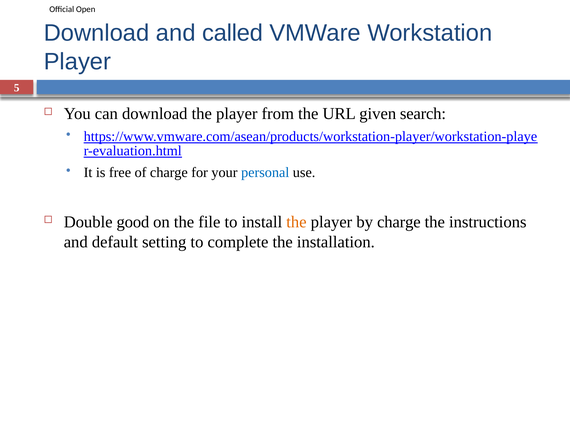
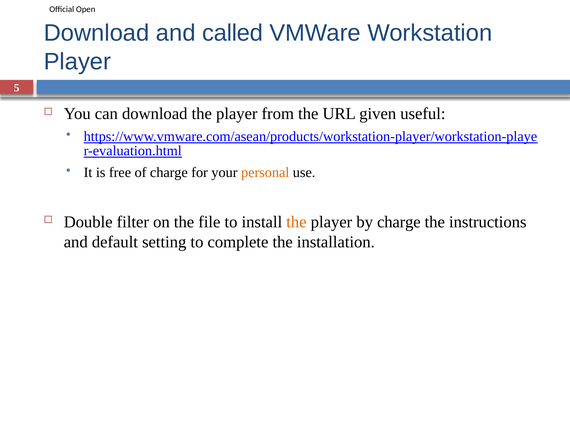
search: search -> useful (423, 114)
personal colour: blue -> orange (265, 172)
good: good -> filter (133, 222)
